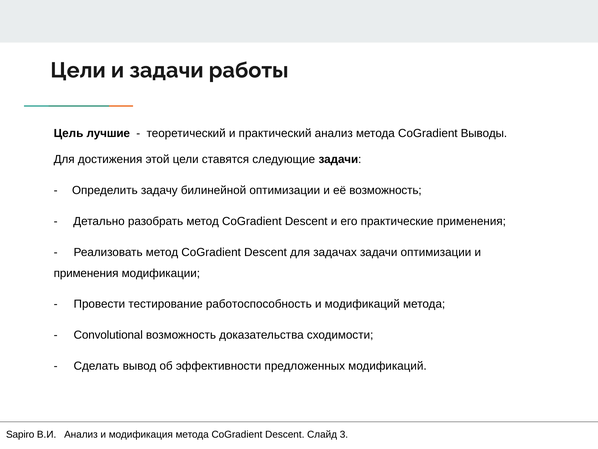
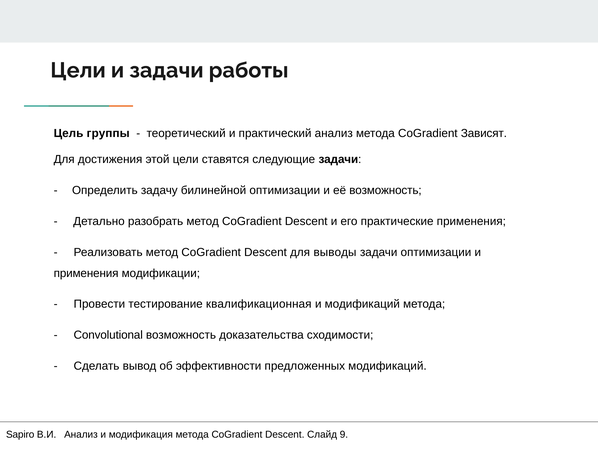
лучшие: лучшие -> группы (108, 133)
Выводы: Выводы -> Зависят (484, 133)
задачах: задачах -> выводы (335, 252)
работоспособность: работоспособность -> квалификационная (259, 304)
3: 3 -> 9 (344, 434)
